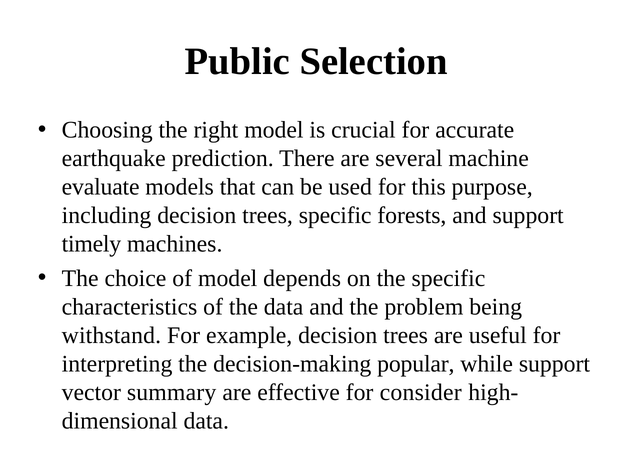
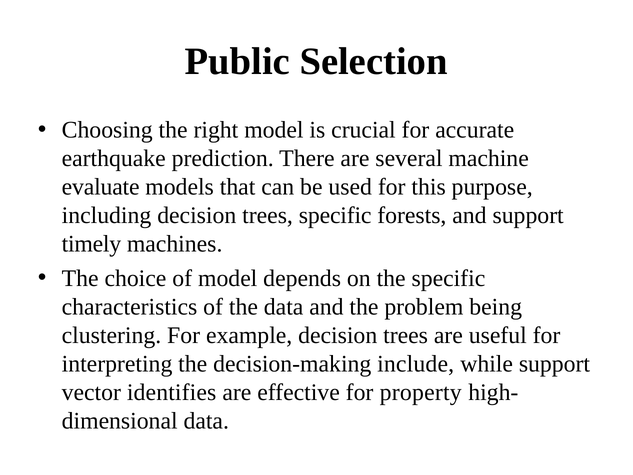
withstand: withstand -> clustering (111, 335)
popular: popular -> include (416, 364)
summary: summary -> identifies (172, 392)
consider: consider -> property (421, 392)
